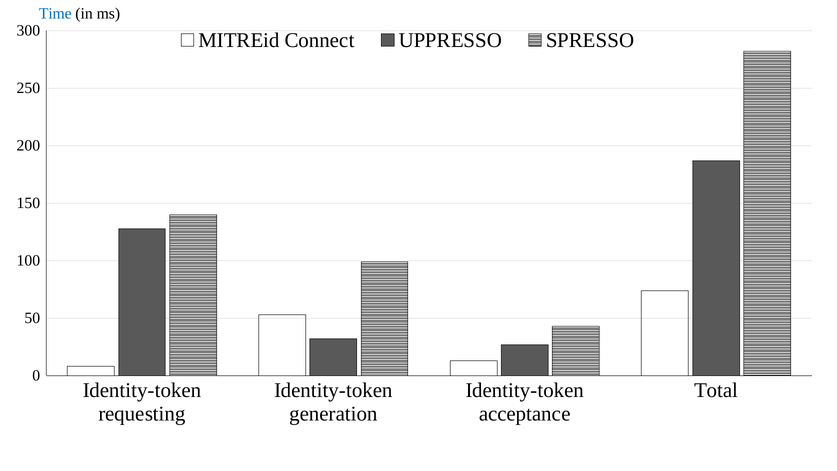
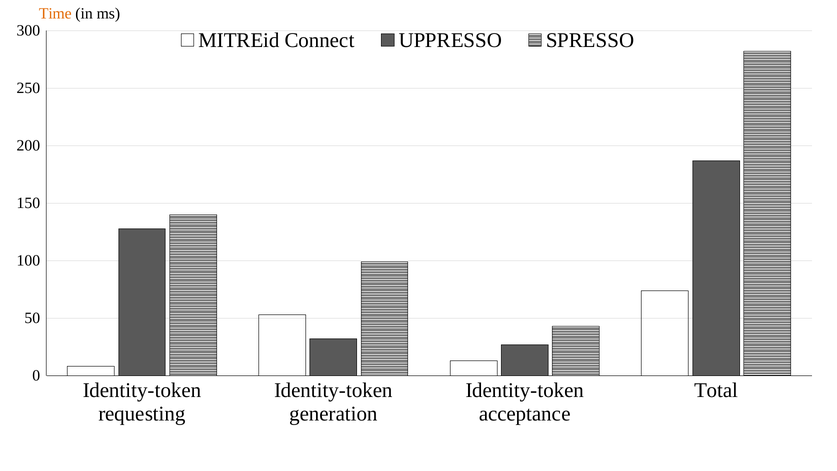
Time colour: blue -> orange (55, 14)
